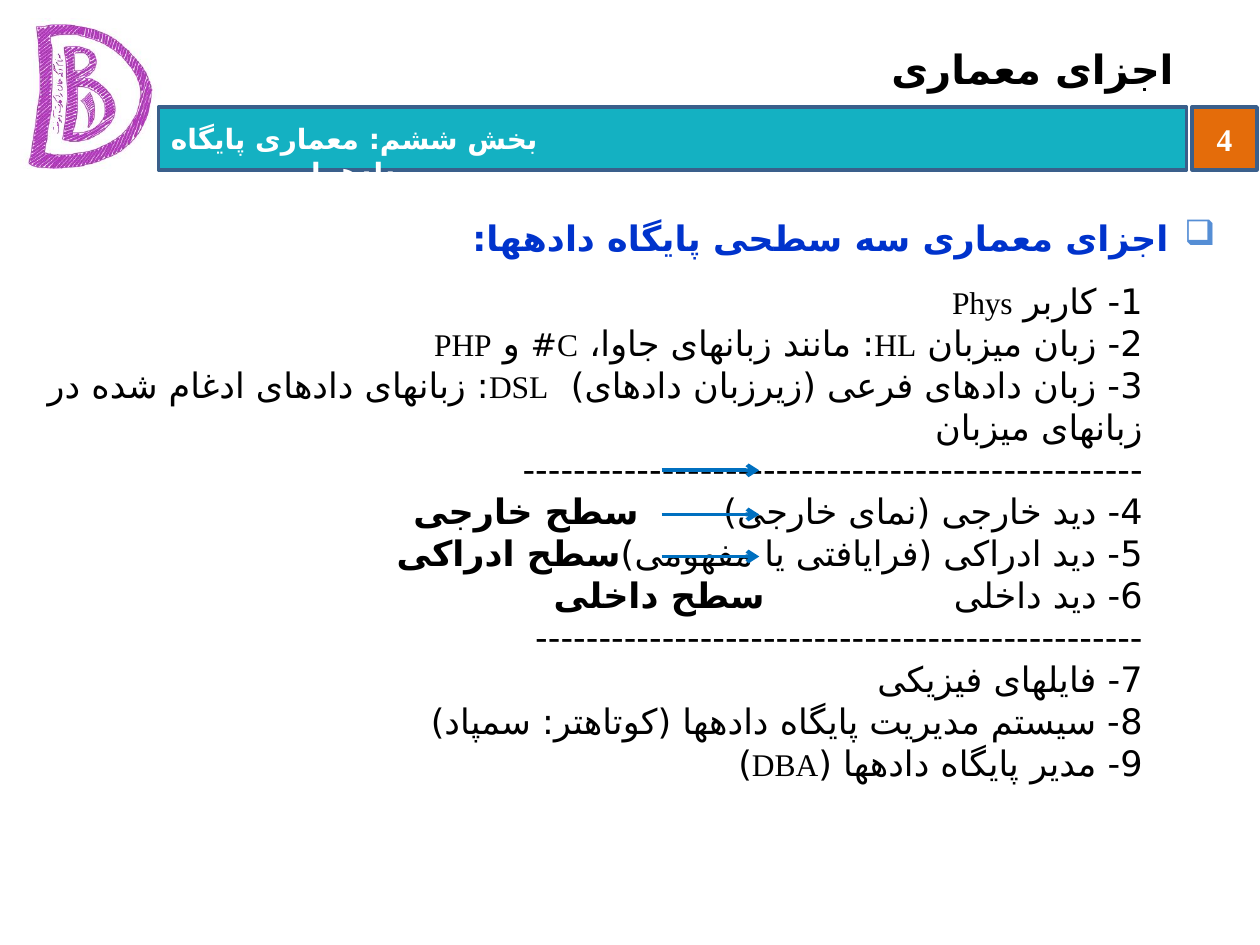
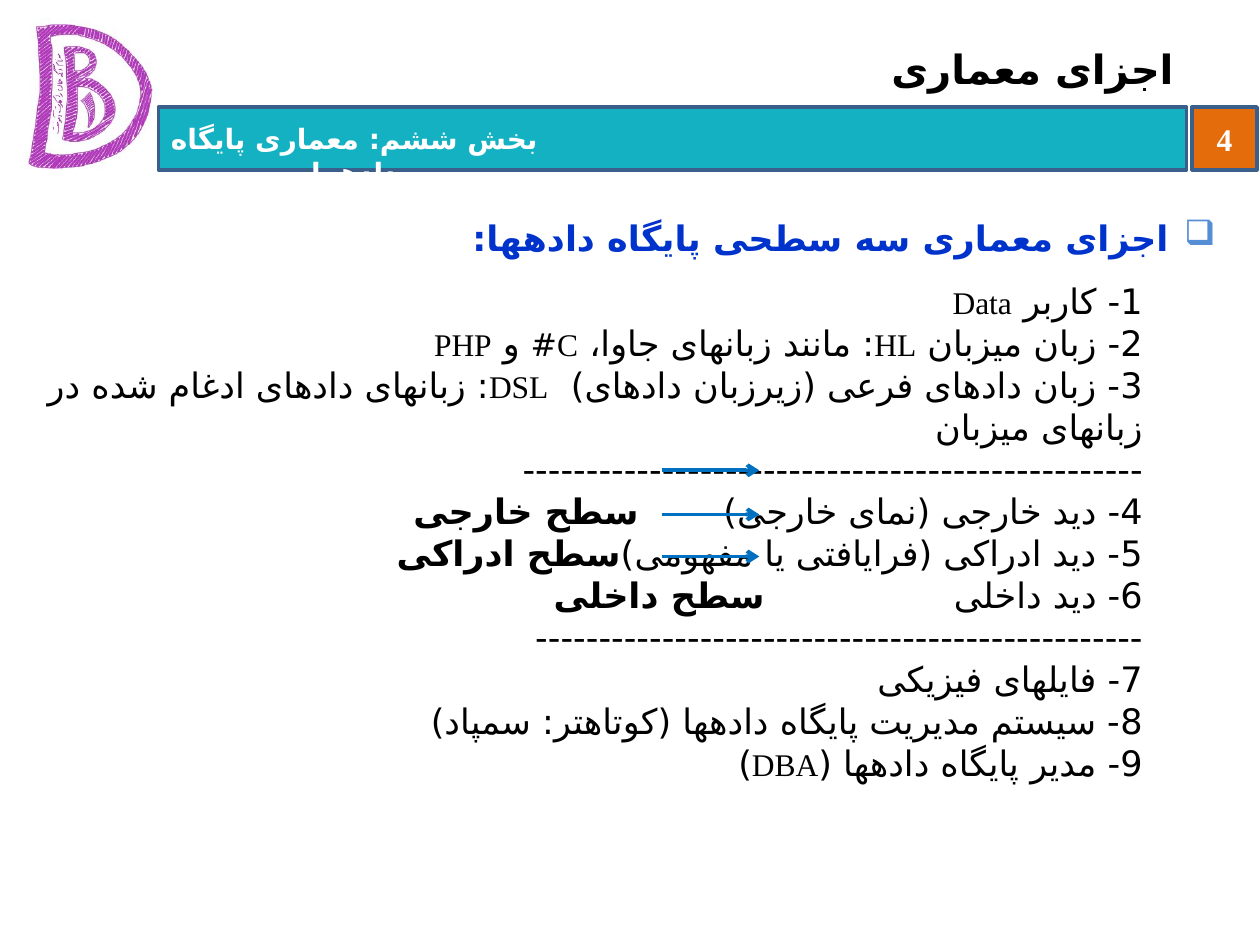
Phys: Phys -> Data (982, 304)
